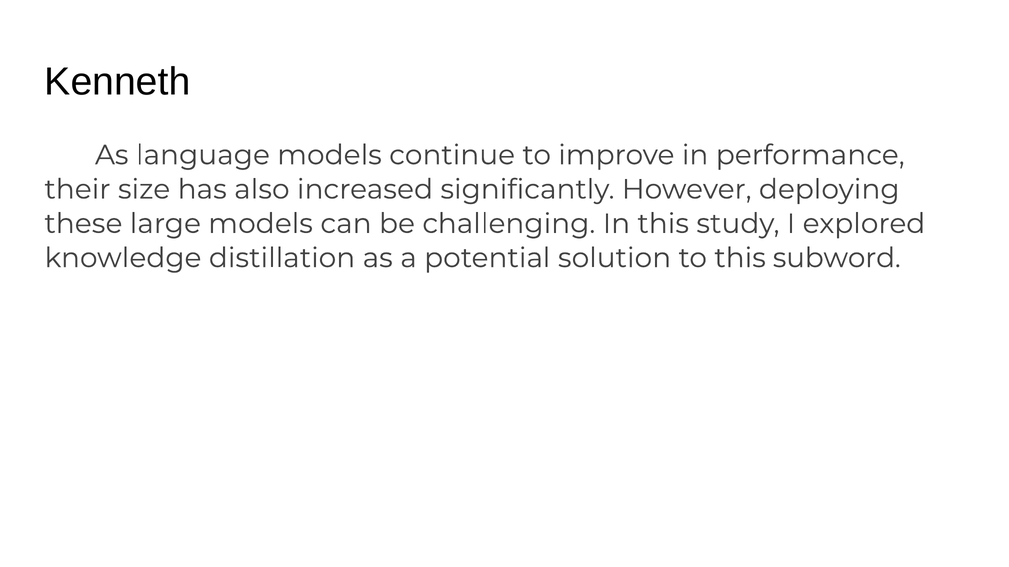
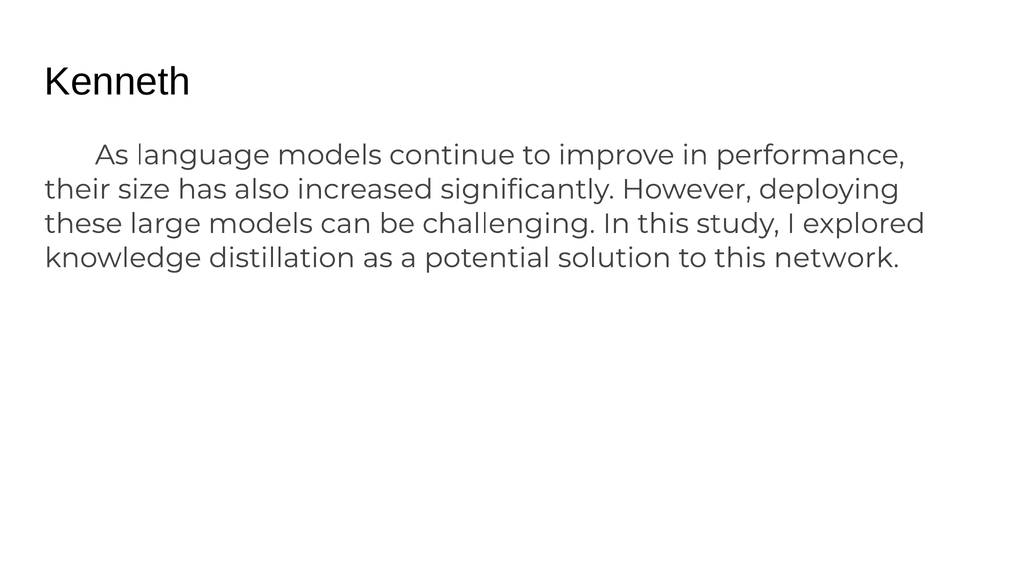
subword: subword -> network (836, 258)
